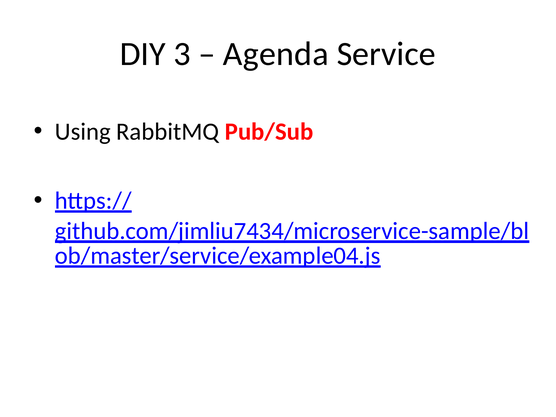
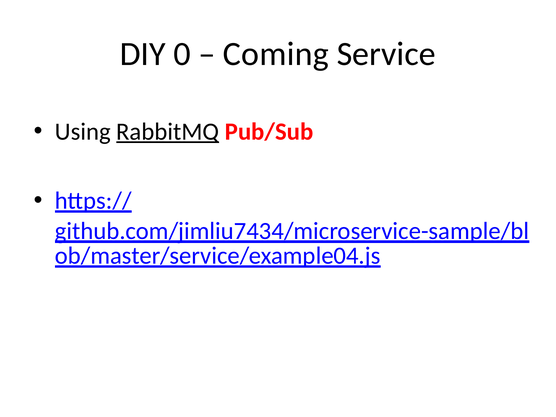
3: 3 -> 0 (182, 54)
Agenda: Agenda -> Coming (276, 54)
RabbitMQ underline: none -> present (168, 132)
